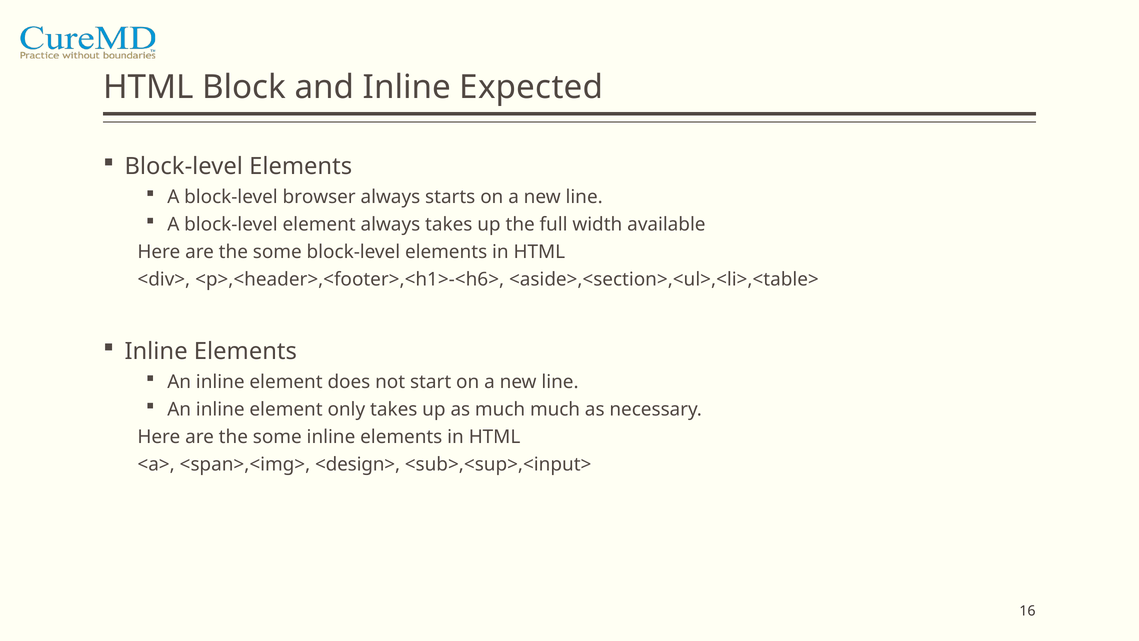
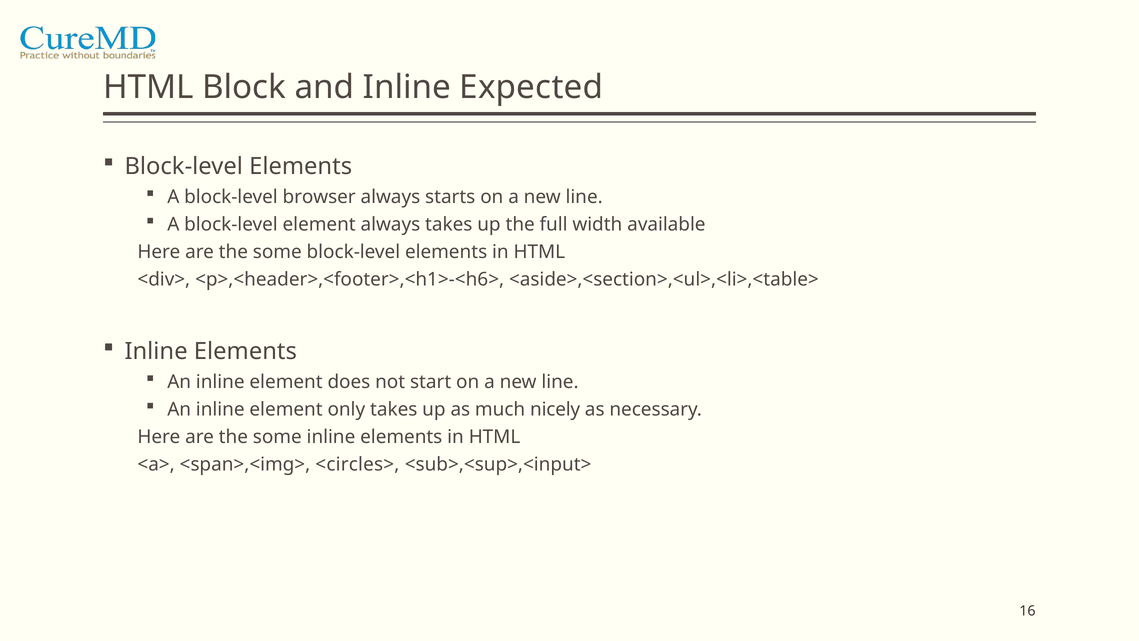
much much: much -> nicely (555, 409)
<design>: <design> -> <circles> (357, 464)
